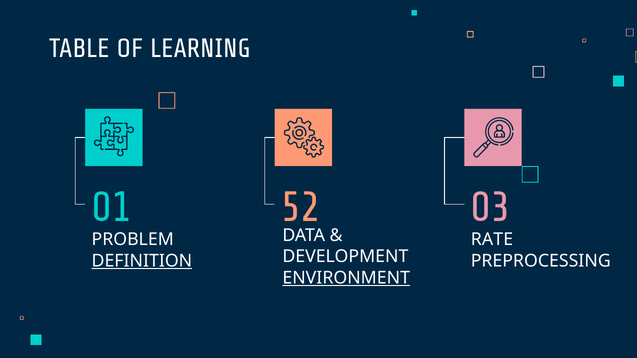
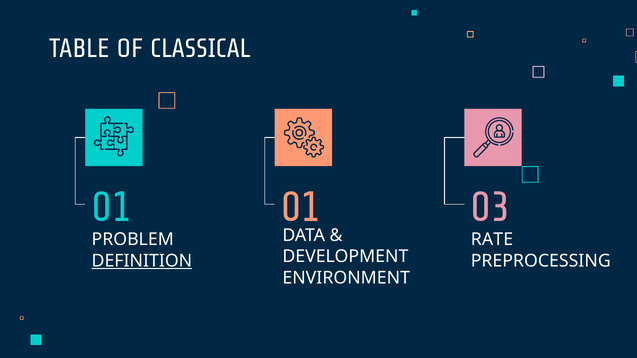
LEARNING: LEARNING -> CLASSICAL (200, 48)
01 52: 52 -> 01 (301, 207)
ENVIRONMENT underline: present -> none (346, 278)
